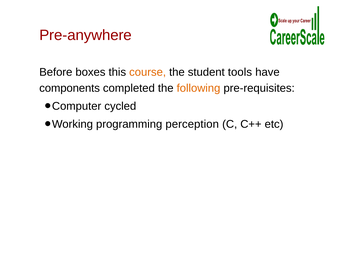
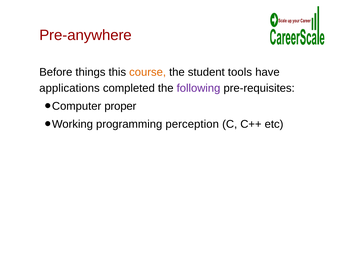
boxes: boxes -> things (90, 72)
components: components -> applications (70, 88)
following colour: orange -> purple (199, 88)
cycled: cycled -> proper (120, 106)
